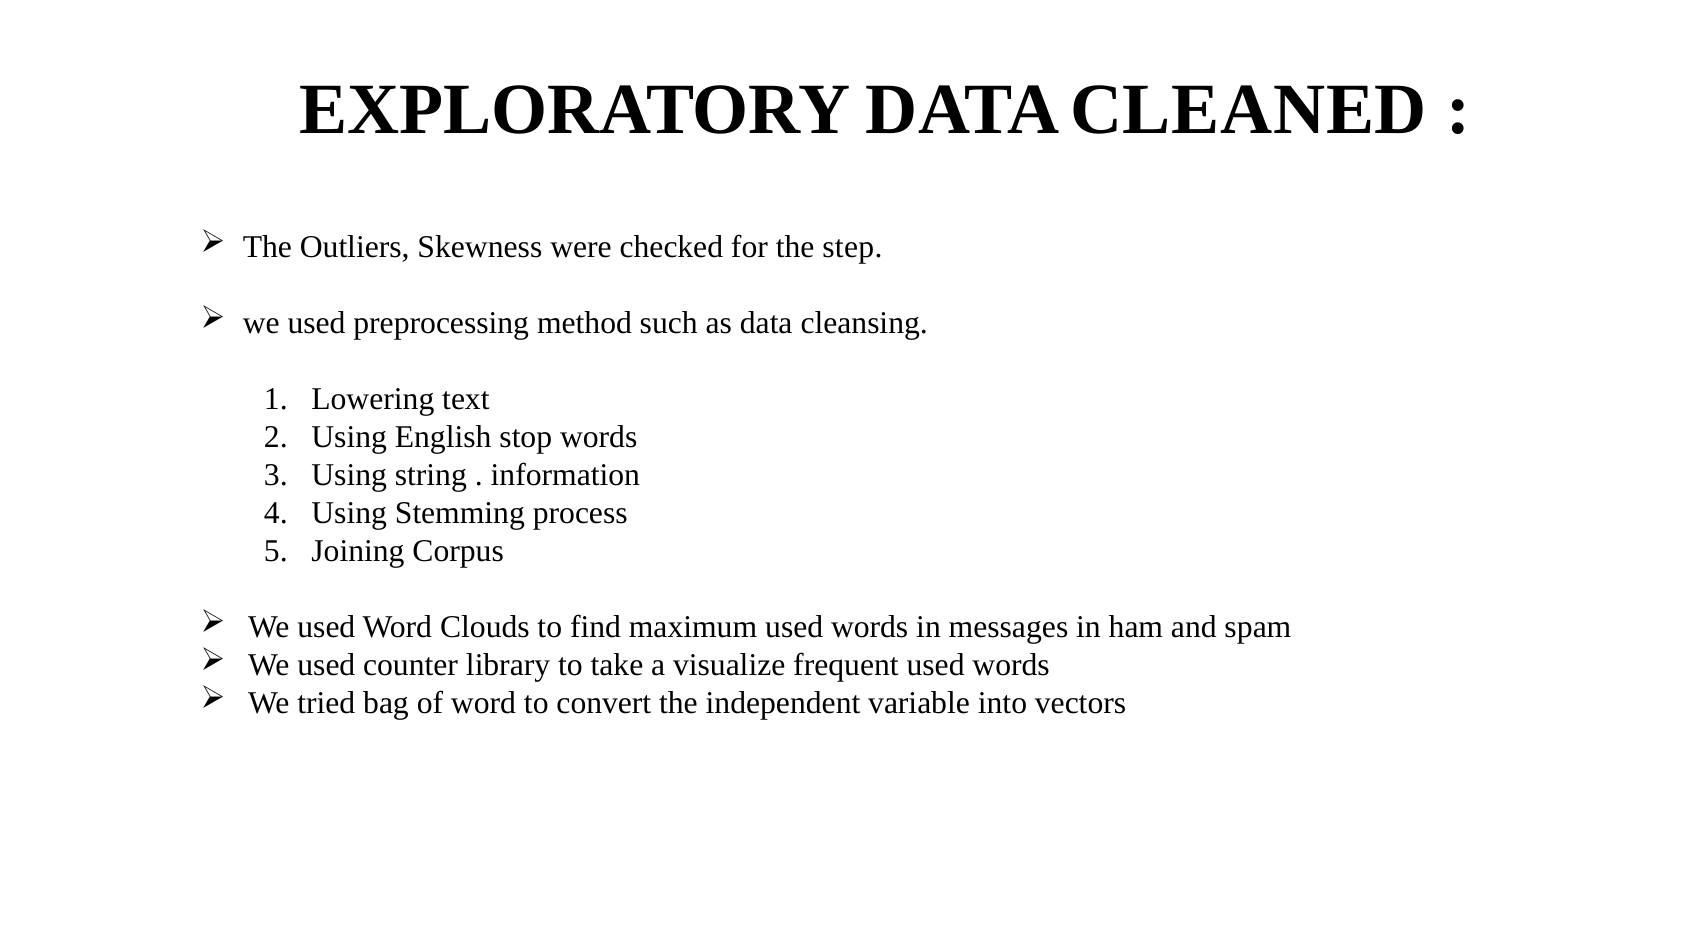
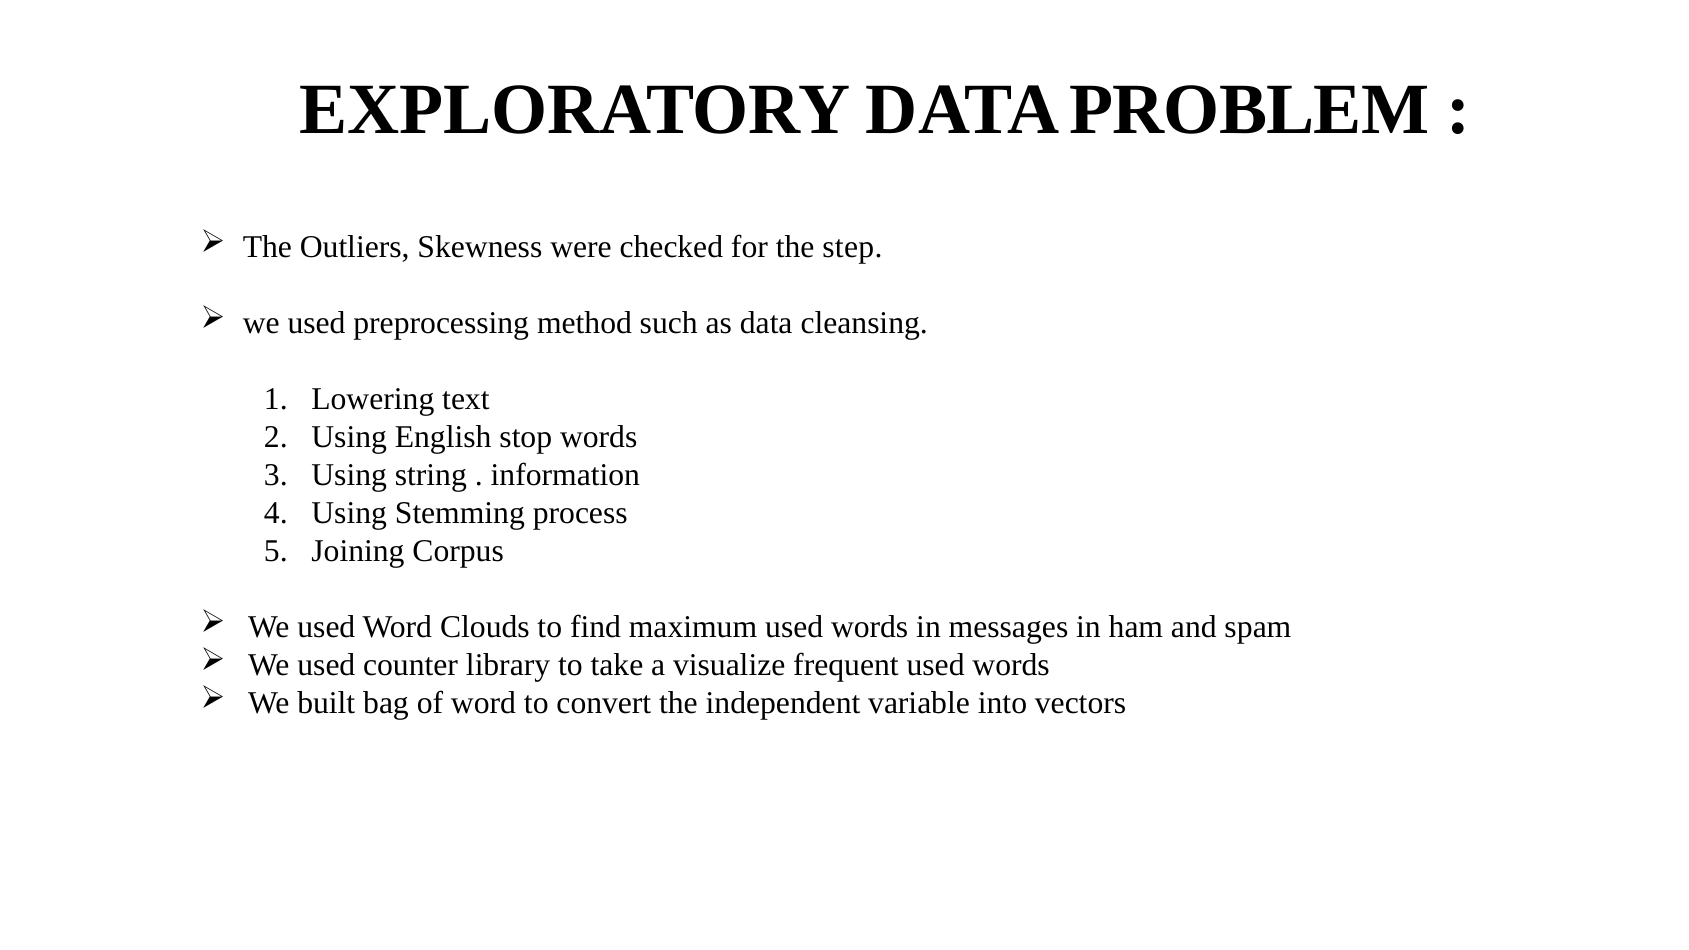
CLEANED: CLEANED -> PROBLEM (1249, 110)
tried: tried -> built (326, 703)
